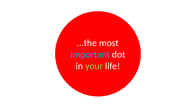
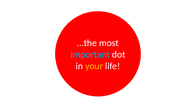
your colour: light green -> yellow (94, 66)
